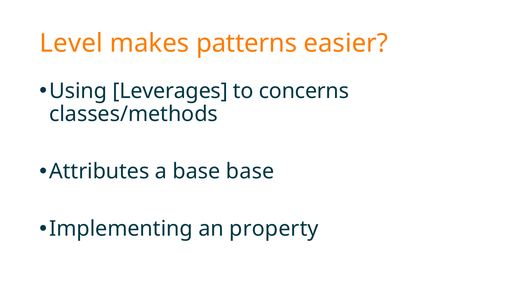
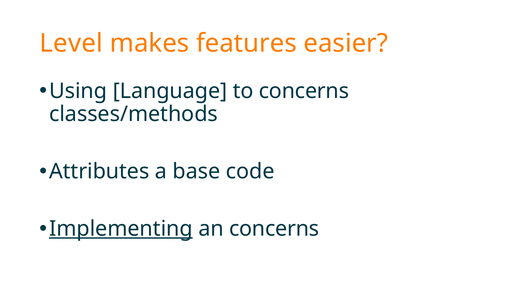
patterns: patterns -> features (246, 43)
Leverages: Leverages -> Language (170, 91)
base base: base -> code (250, 171)
Implementing underline: none -> present (121, 229)
an property: property -> concerns (274, 229)
